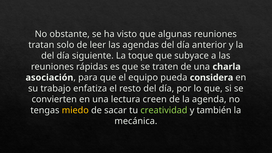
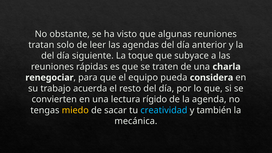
asociación: asociación -> renegociar (49, 78)
enfatiza: enfatiza -> acuerda (90, 88)
creen: creen -> rígido (155, 99)
creatividad colour: light green -> light blue (164, 110)
